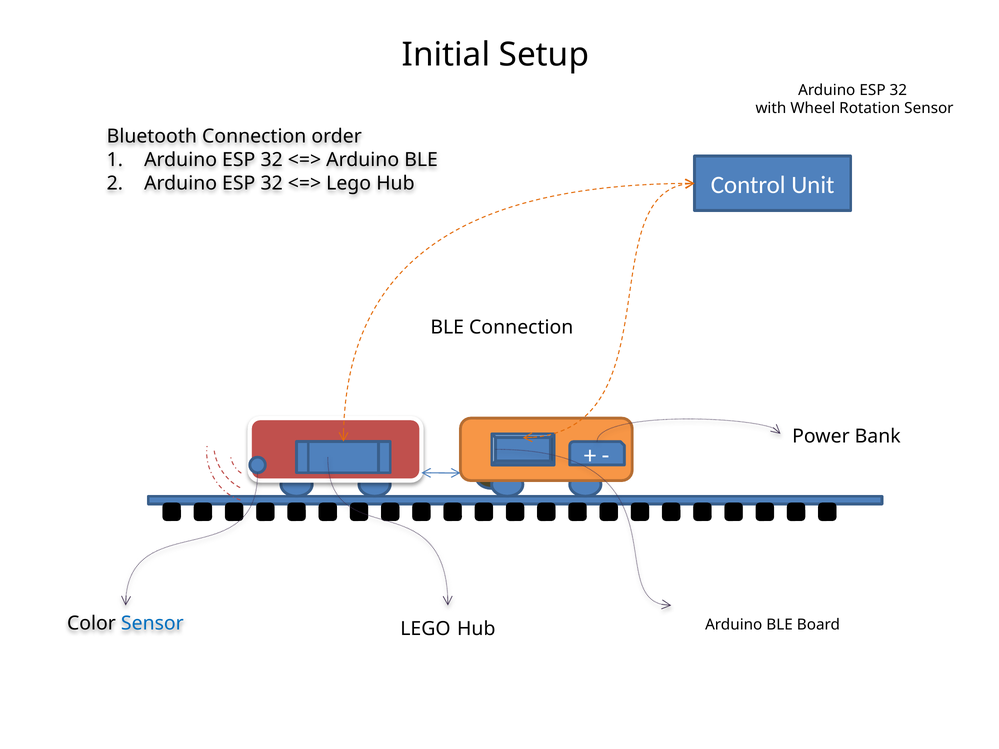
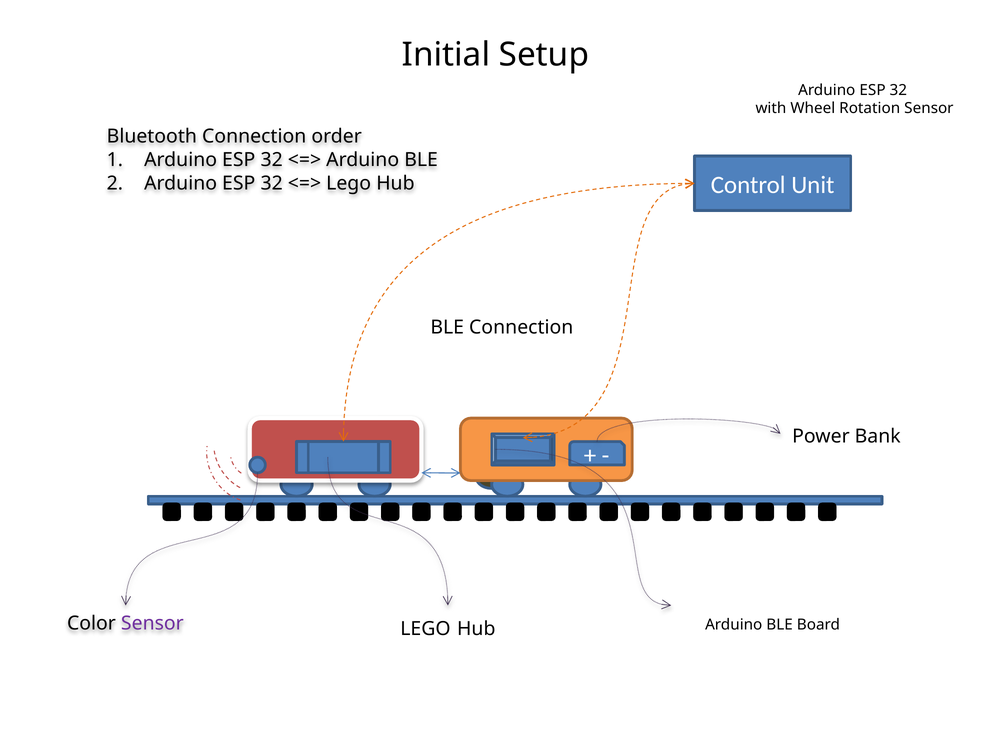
Sensor colour: blue -> purple (152, 624)
